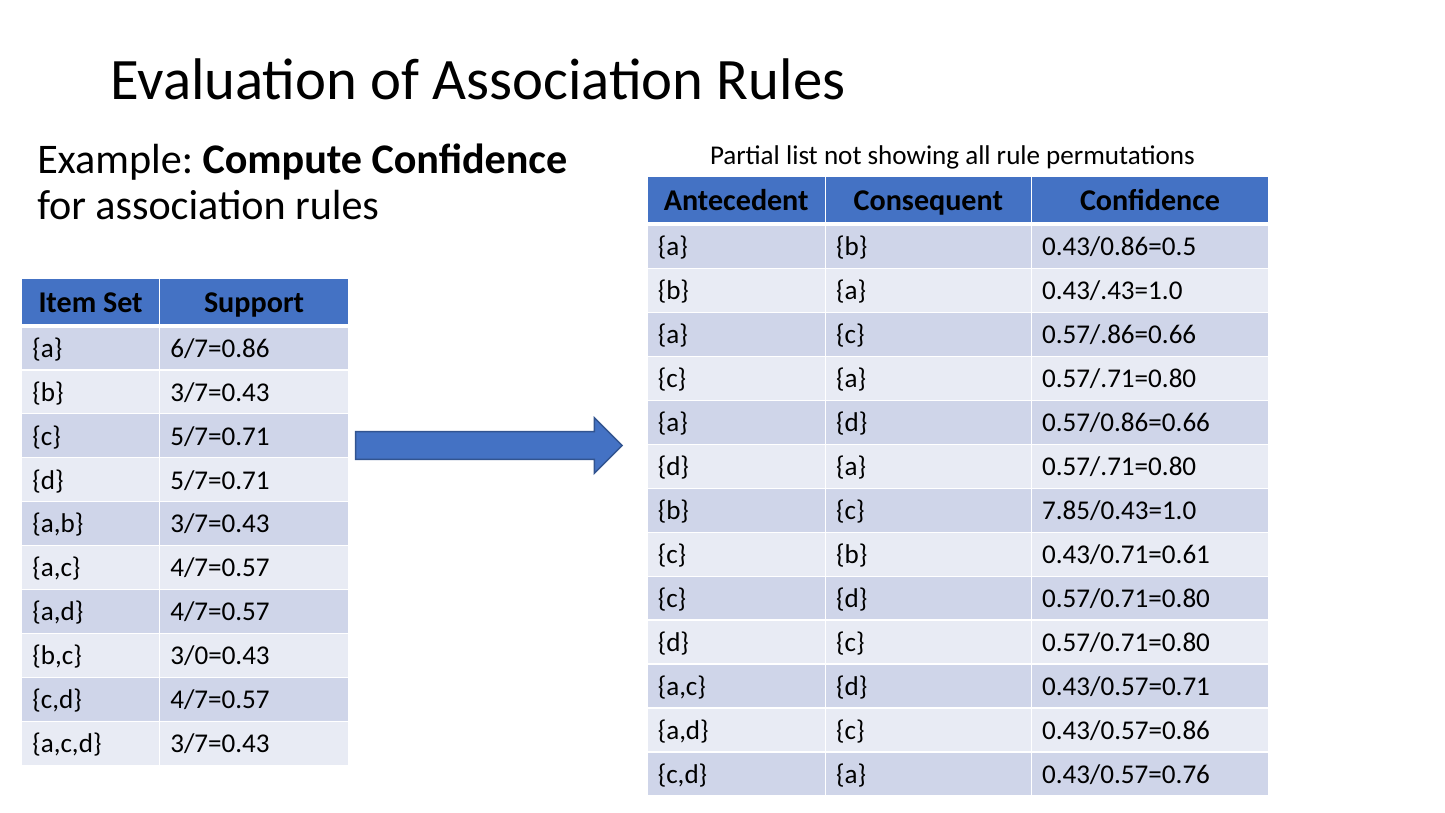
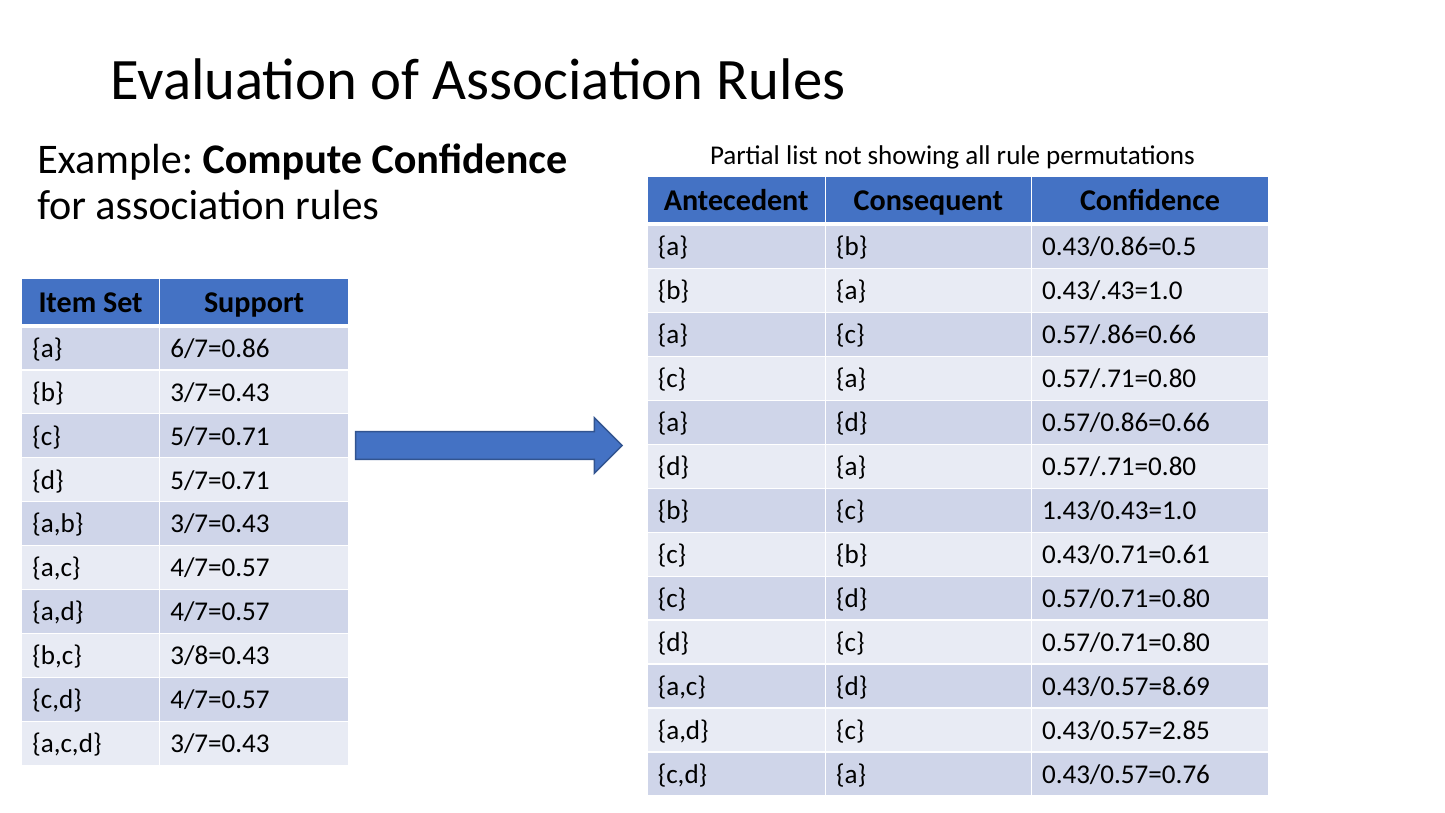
7.85/0.43=1.0: 7.85/0.43=1.0 -> 1.43/0.43=1.0 (1119, 510)
3/0=0.43: 3/0=0.43 -> 3/8=0.43 (220, 656)
0.43/0.57=0.71: 0.43/0.57=0.71 -> 0.43/0.57=8.69 (1126, 686)
0.43/0.57=0.86: 0.43/0.57=0.86 -> 0.43/0.57=2.85 (1126, 730)
